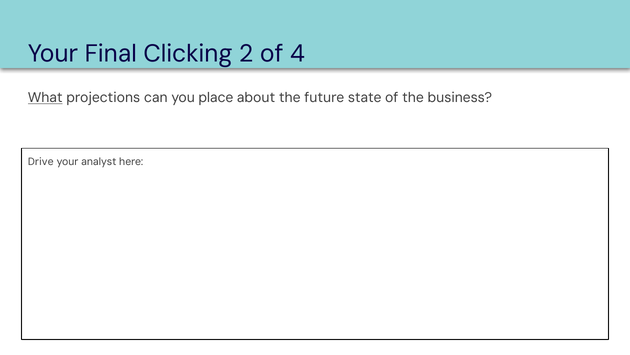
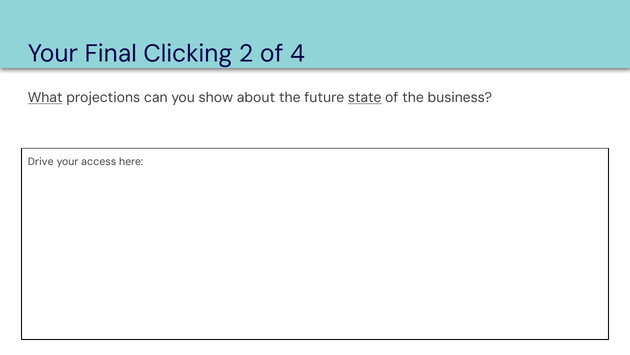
place: place -> show (216, 98)
state underline: none -> present (365, 98)
analyst: analyst -> access (99, 161)
